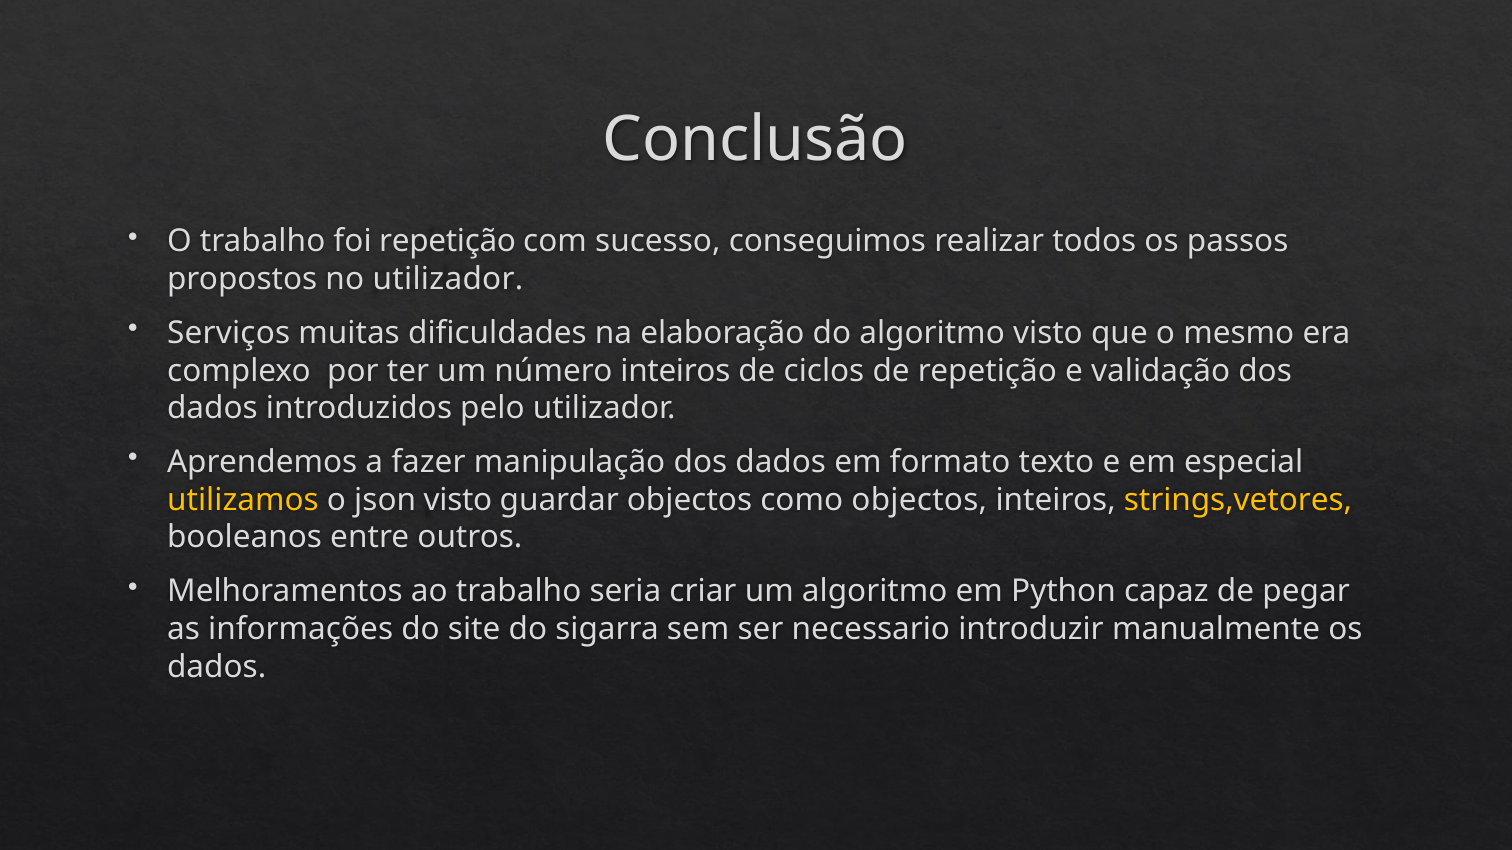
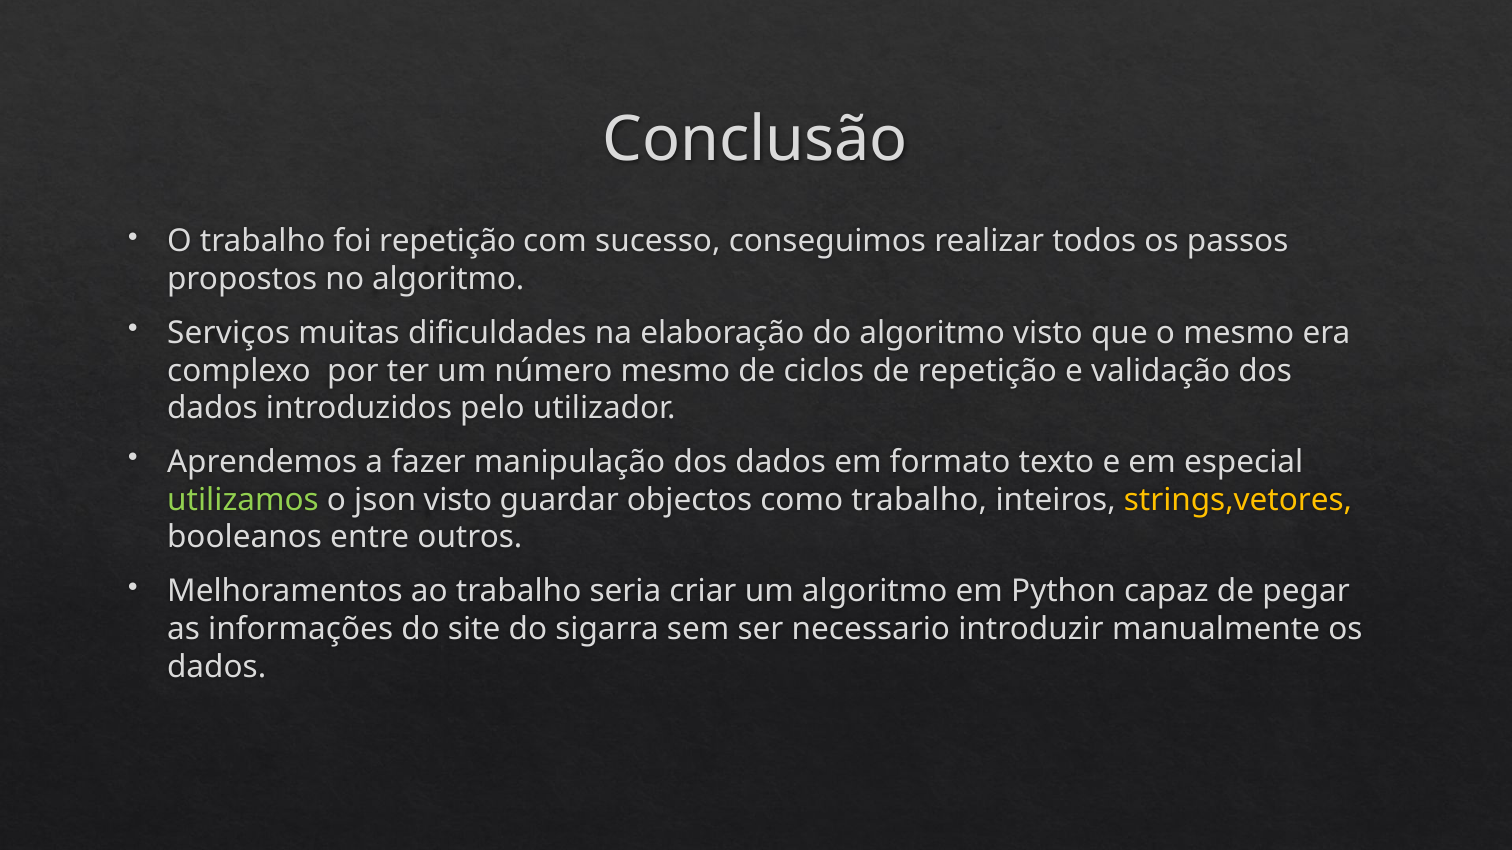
no utilizador: utilizador -> algoritmo (448, 279)
número inteiros: inteiros -> mesmo (675, 371)
utilizamos colour: yellow -> light green (243, 500)
como objectos: objectos -> trabalho (919, 500)
